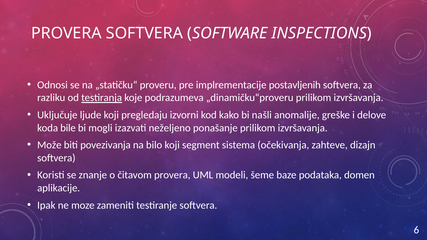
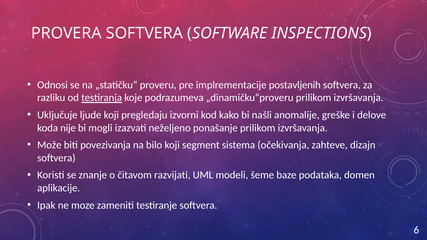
bile: bile -> nije (68, 128)
čitavom provera: provera -> razvijati (172, 175)
